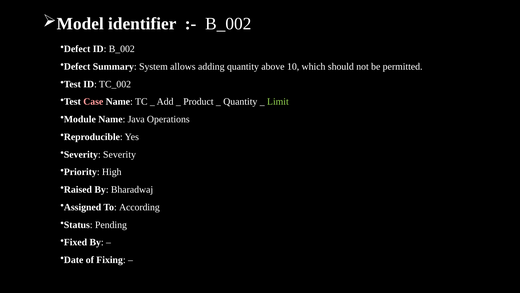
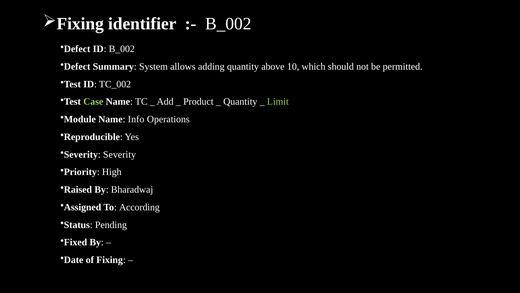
Model: Model -> Fixing (80, 24)
Case colour: pink -> light green (93, 102)
Java: Java -> Info (136, 119)
